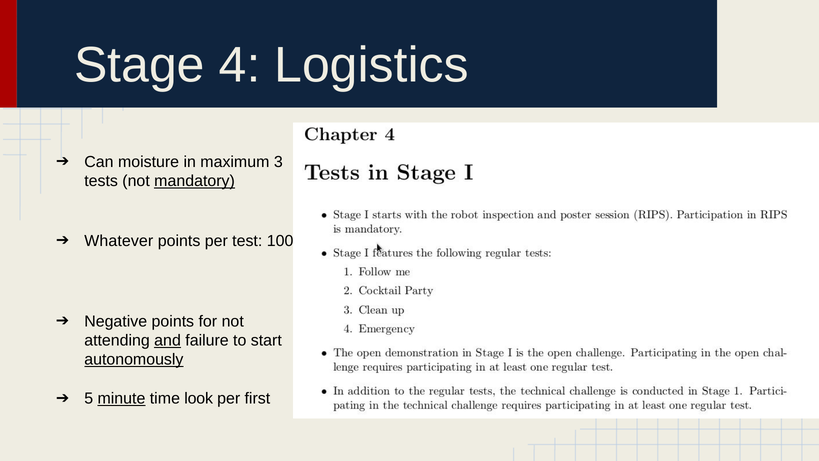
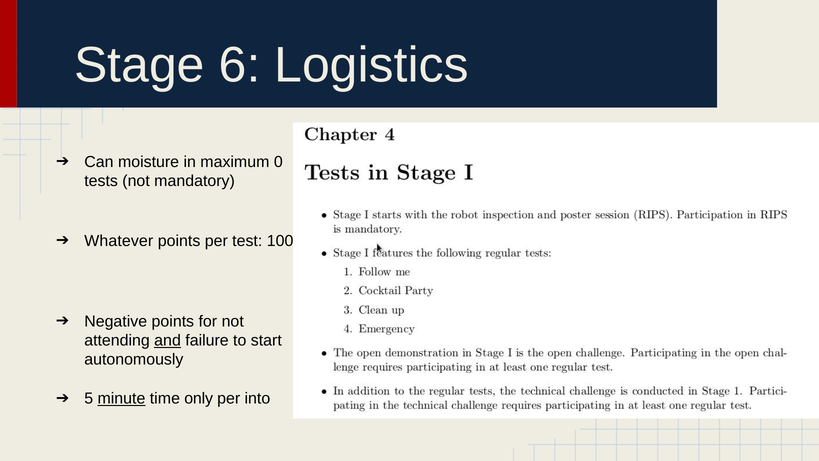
4: 4 -> 6 (240, 65)
3: 3 -> 0 (278, 162)
mandatory underline: present -> none (195, 181)
autonomously underline: present -> none (134, 359)
look: look -> only (199, 398)
first: first -> into (257, 398)
